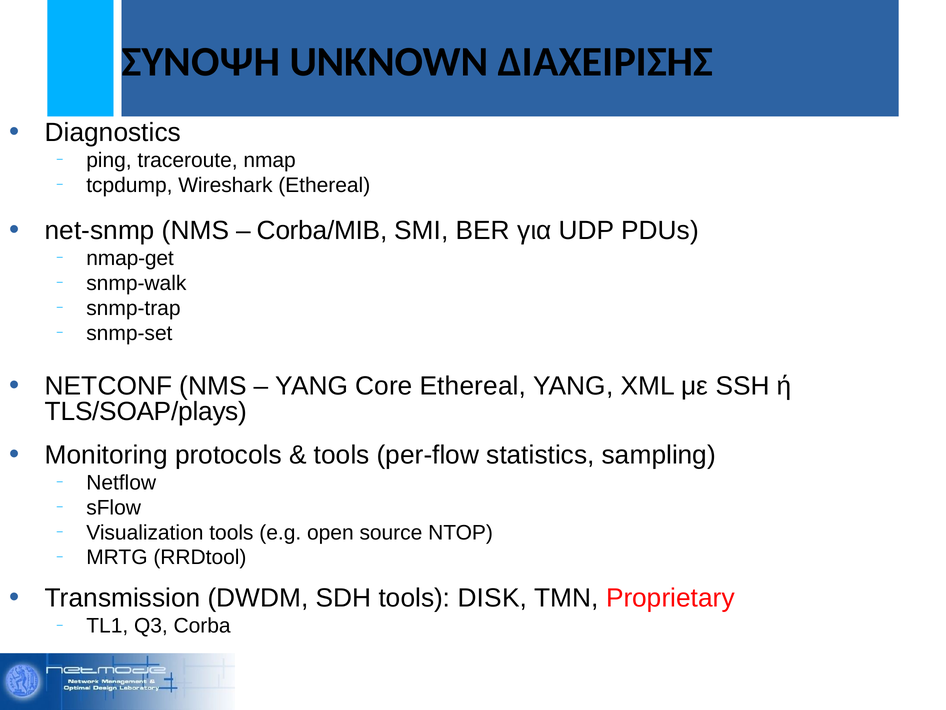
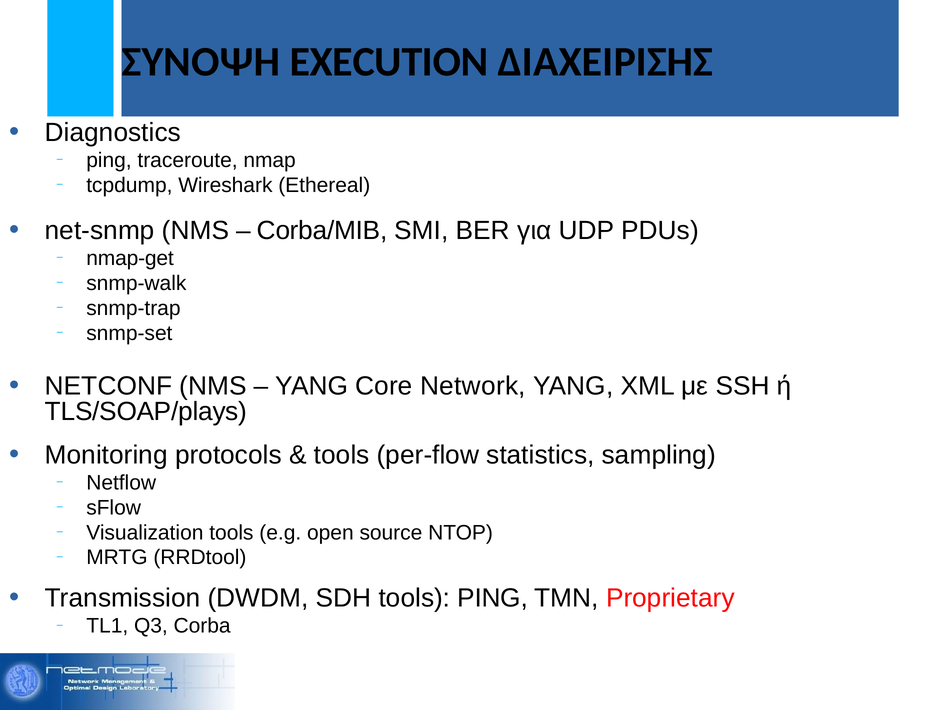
UNKNOWN: UNKNOWN -> EXECUTION (389, 62)
Core Ethereal: Ethereal -> Network (473, 386)
tools DISK: DISK -> PING (493, 598)
